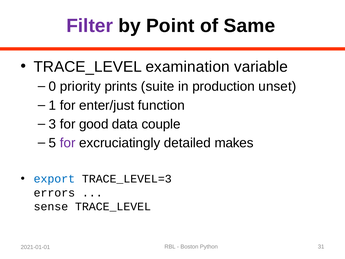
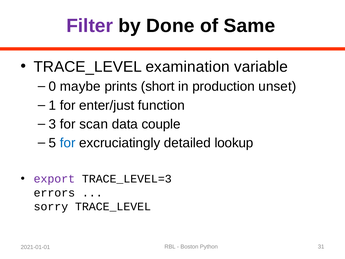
Point: Point -> Done (170, 26)
priority: priority -> maybe (80, 86)
suite: suite -> short (158, 86)
good: good -> scan (94, 124)
for colour: purple -> blue (68, 143)
makes: makes -> lookup (234, 143)
export colour: blue -> purple (54, 179)
sense: sense -> sorry (51, 206)
